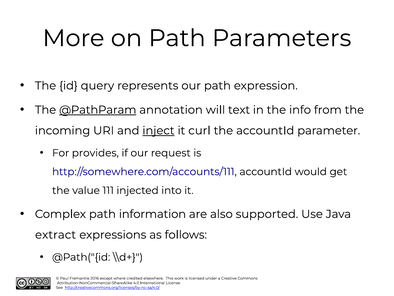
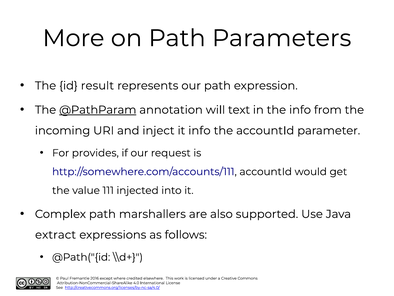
query: query -> result (97, 86)
inject underline: present -> none (158, 130)
it curl: curl -> info (199, 130)
information: information -> marshallers (152, 214)
